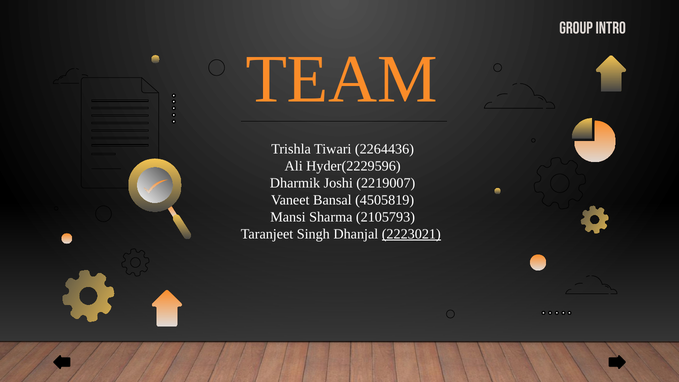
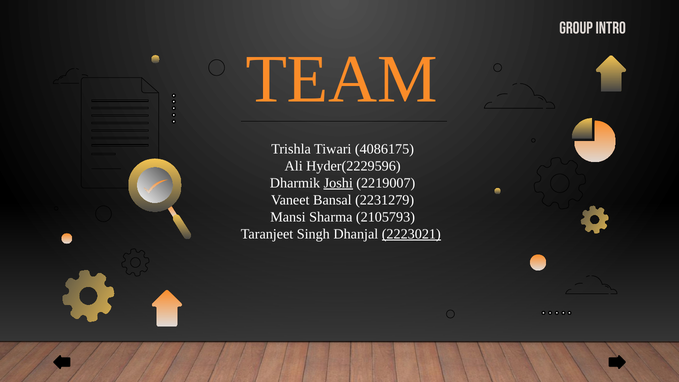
2264436: 2264436 -> 4086175 (384, 149)
Joshi underline: none -> present (338, 183)
4505819: 4505819 -> 2231279 (385, 200)
